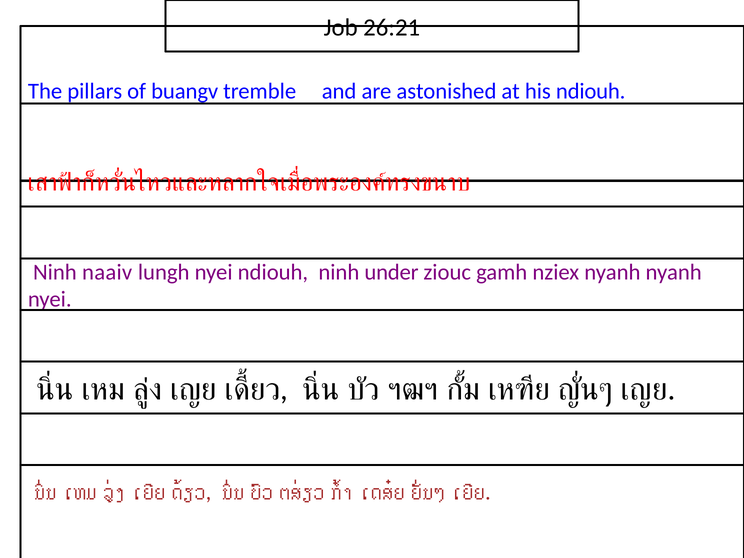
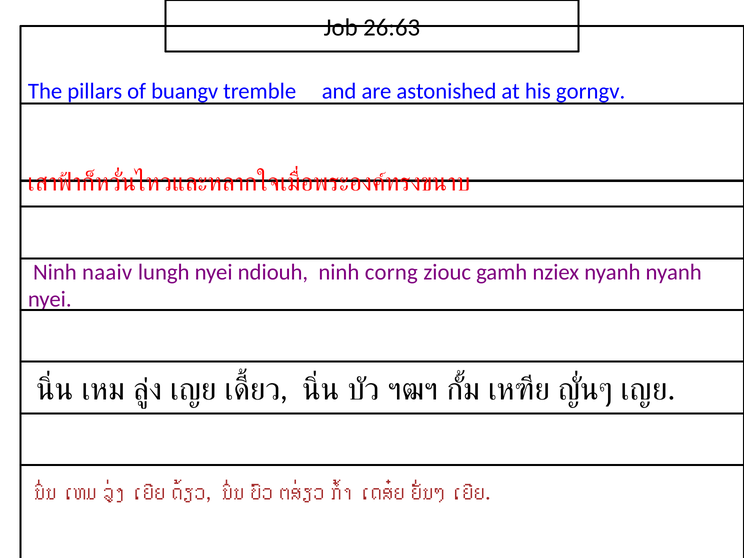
26:21: 26:21 -> 26:63 (392, 28)
his ndiouh: ndiouh -> gorngv (591, 91)
under: under -> corng (391, 272)
